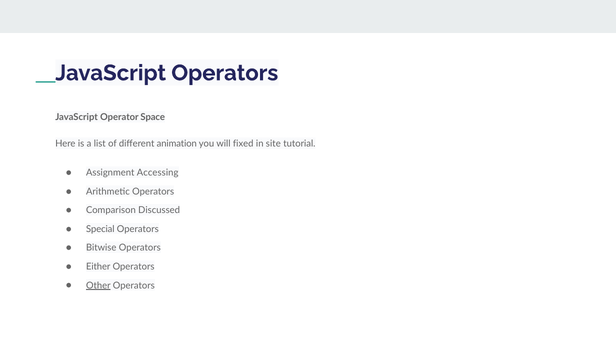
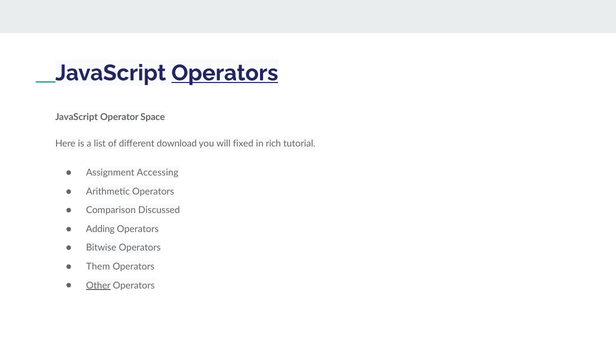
Operators underline: none -> present (225, 73)
animation: animation -> download (177, 144)
site: site -> rich (273, 144)
Special: Special -> Adding (100, 229)
Either: Either -> Them (98, 266)
